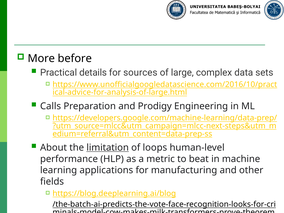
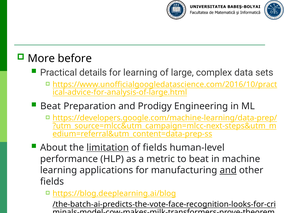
for sources: sources -> learning (140, 73)
Calls: Calls -> Beat (51, 106)
of loops: loops -> fields (155, 148)
and underline: none -> present (228, 170)
